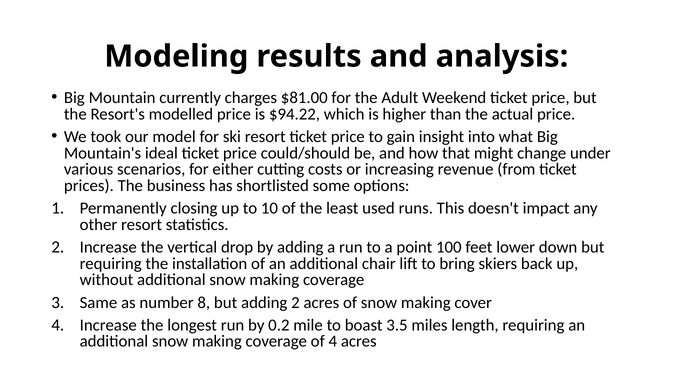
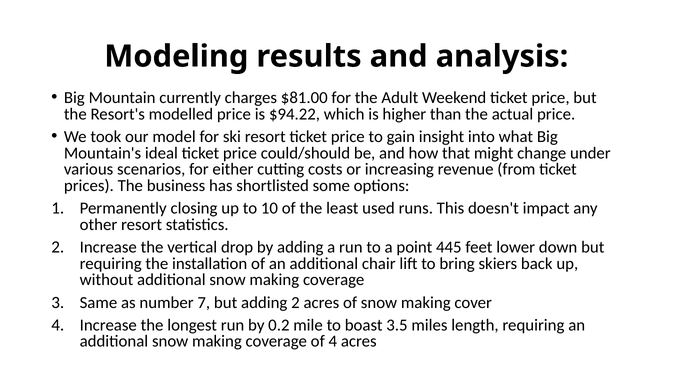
100: 100 -> 445 (449, 248)
8: 8 -> 7 (204, 303)
